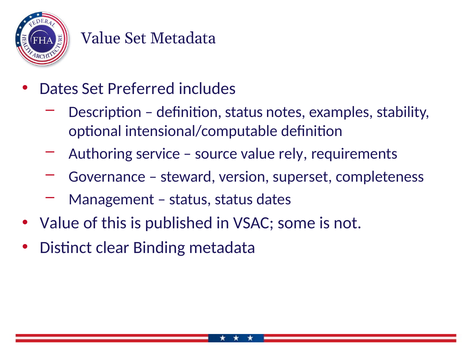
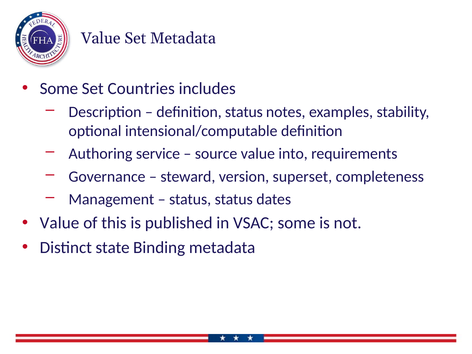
Dates: Dates -> Some (59, 88)
Preferred: Preferred -> Countries (141, 88)
rely: rely -> into (293, 154)
clear: clear -> state (113, 247)
